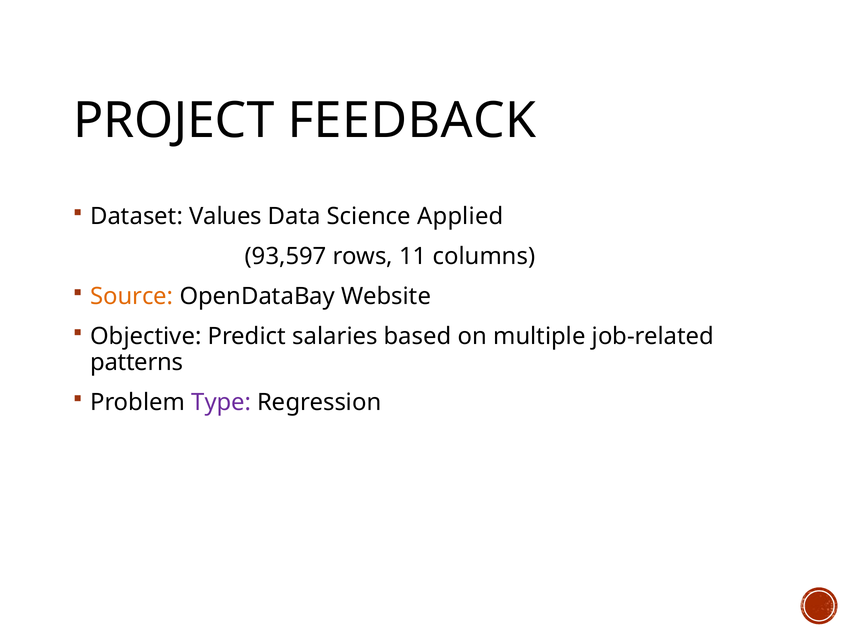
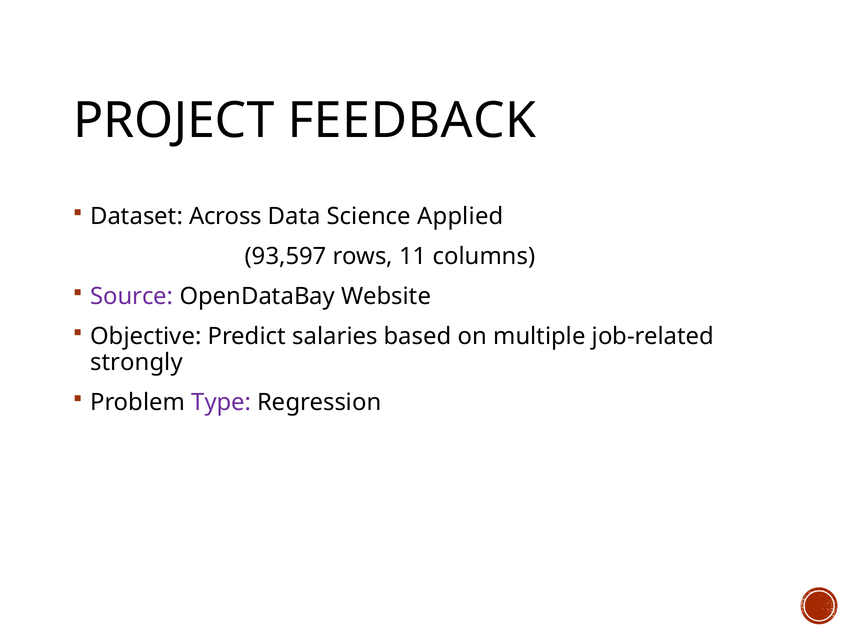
Values: Values -> Across (225, 216)
Source colour: orange -> purple (132, 296)
patterns: patterns -> strongly (137, 362)
